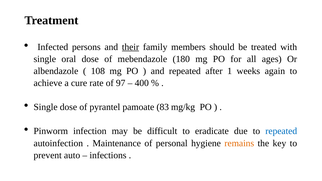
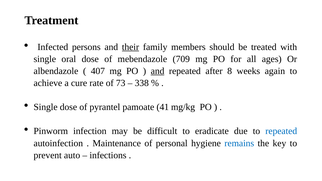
180: 180 -> 709 (181, 59)
108: 108 -> 407 (98, 71)
and underline: none -> present (158, 71)
1: 1 -> 8 (230, 71)
97: 97 -> 73 (121, 83)
400: 400 -> 338 (142, 83)
83: 83 -> 41 (163, 107)
remains colour: orange -> blue (239, 143)
